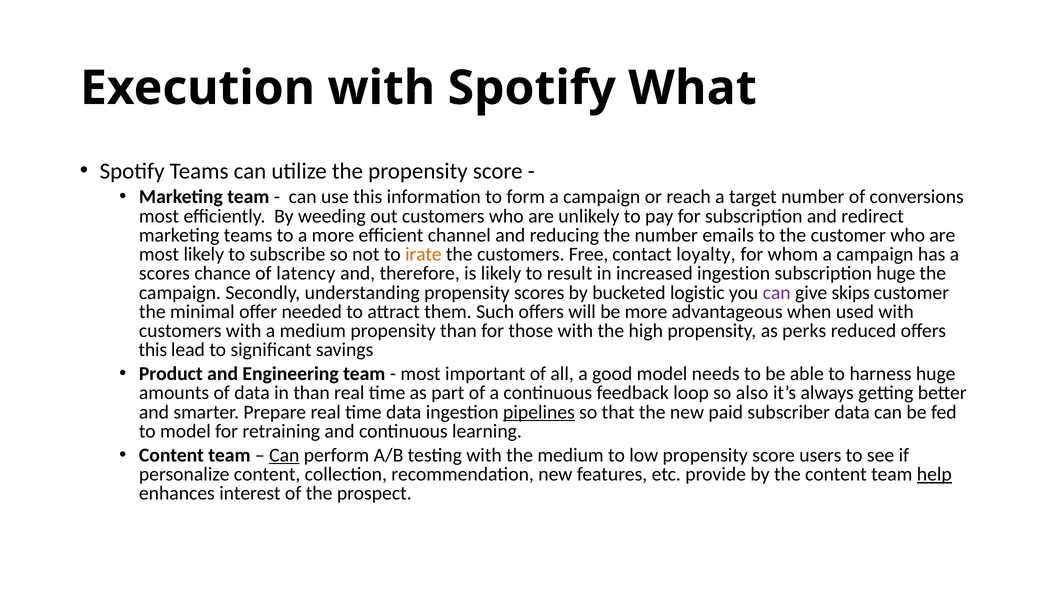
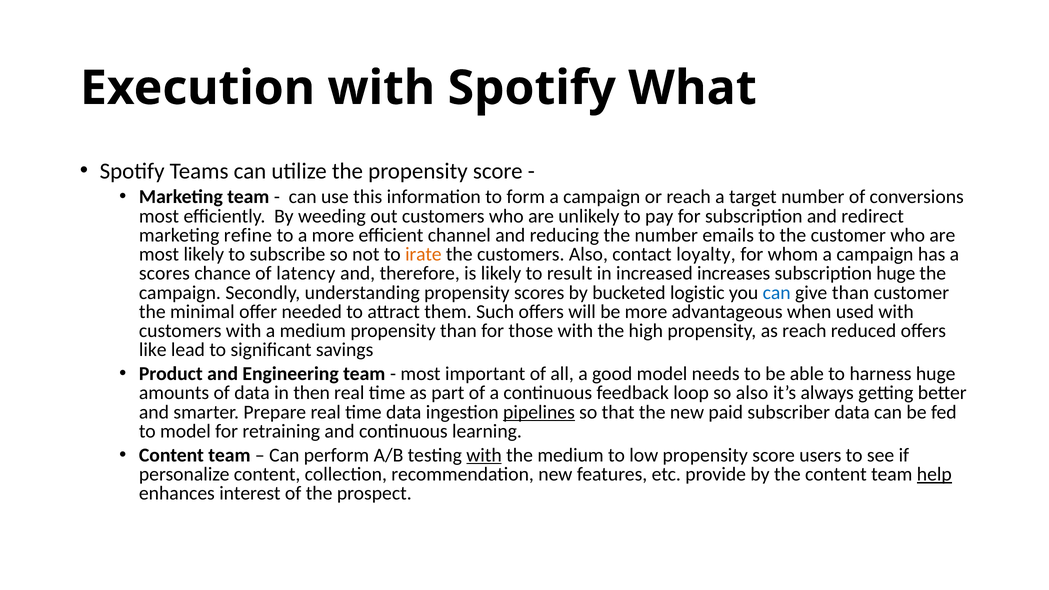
marketing teams: teams -> refine (248, 235)
customers Free: Free -> Also (588, 254)
increased ingestion: ingestion -> increases (734, 273)
can colour: purple -> blue (777, 293)
give skips: skips -> than (851, 293)
as perks: perks -> reach (804, 331)
this: this -> like (153, 350)
in than: than -> then (312, 393)
Can underline: present -> none (284, 455)
with underline: none -> present (484, 455)
